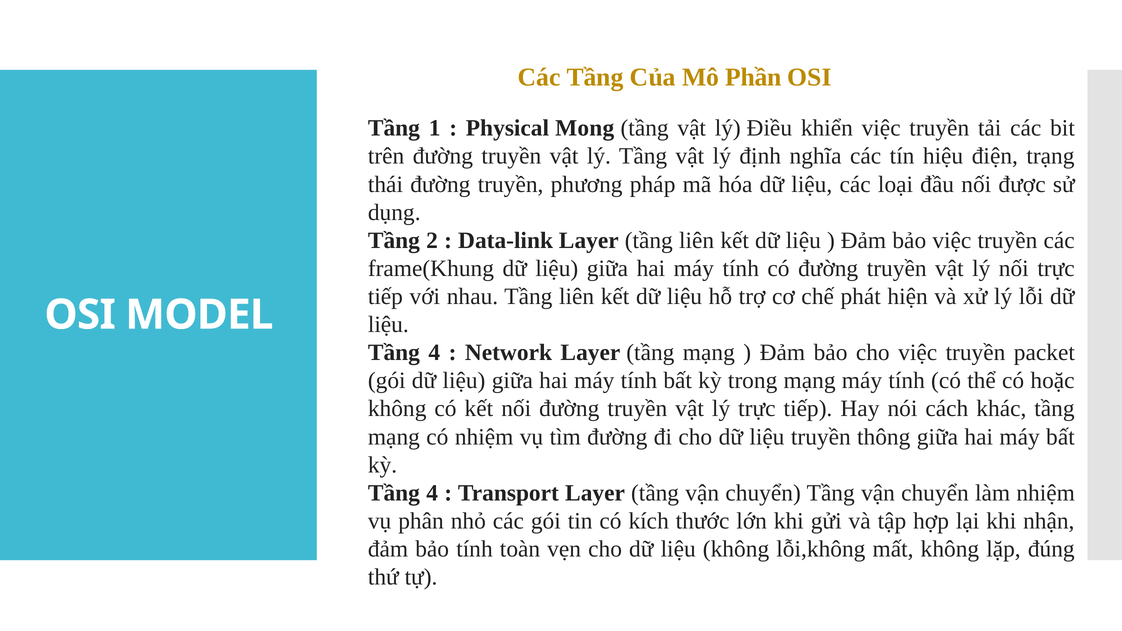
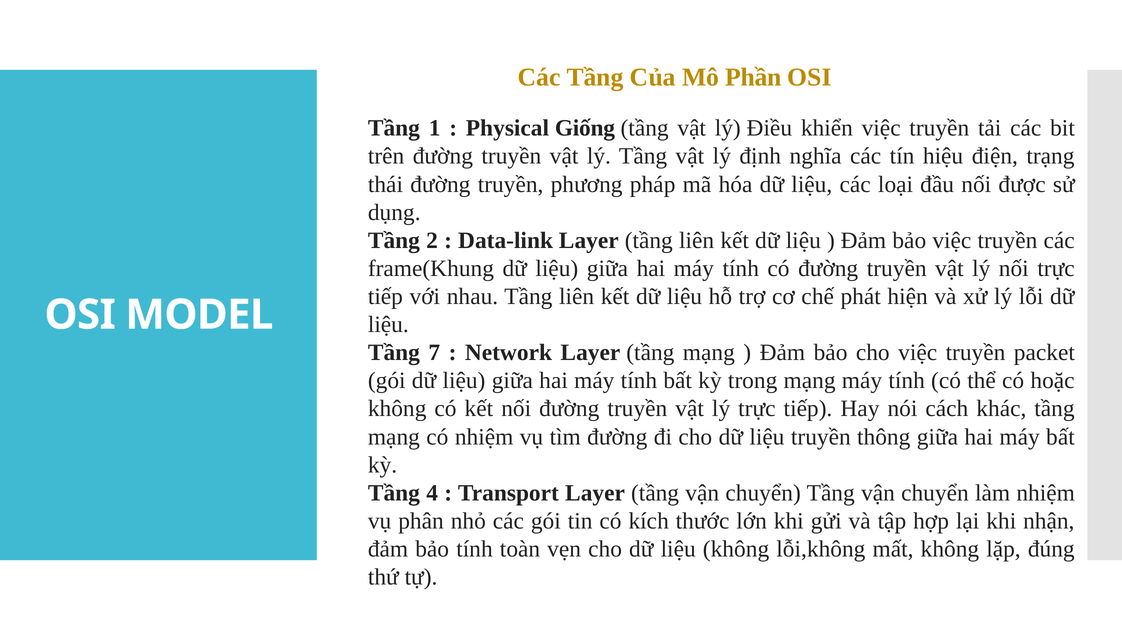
Mong: Mong -> Giống (585, 128)
4: 4 -> 7 (434, 353)
